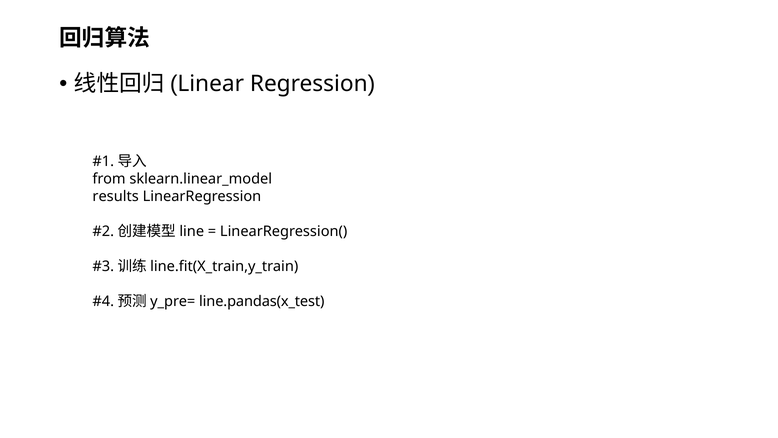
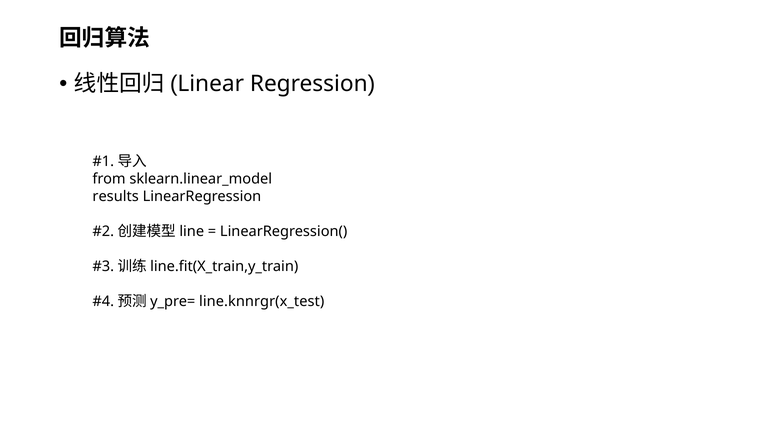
line.pandas(x_test: line.pandas(x_test -> line.knnrgr(x_test (262, 301)
